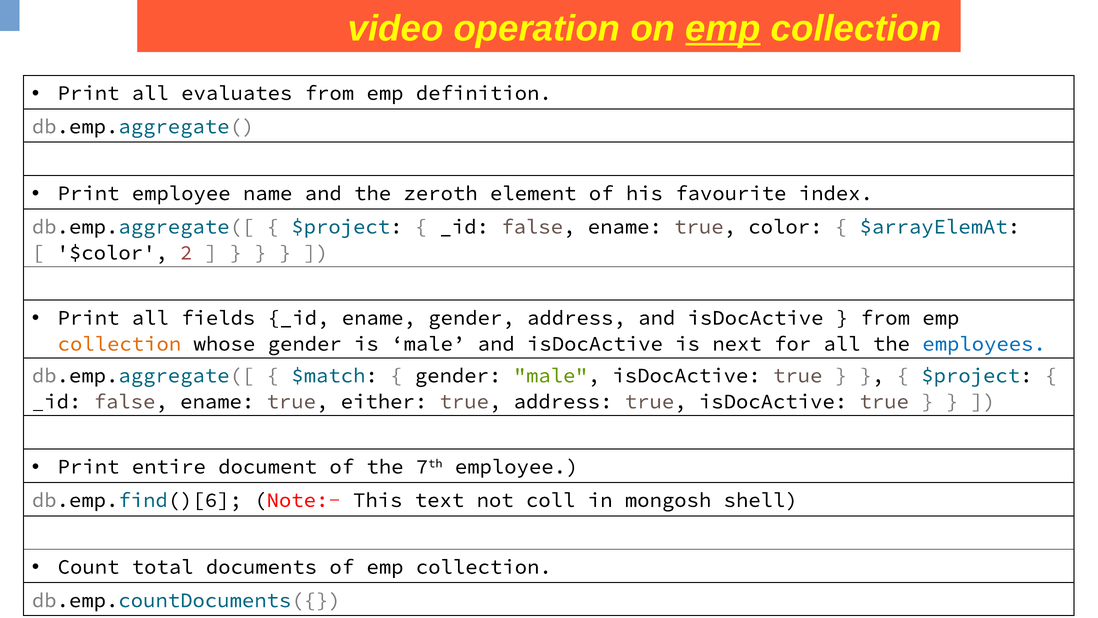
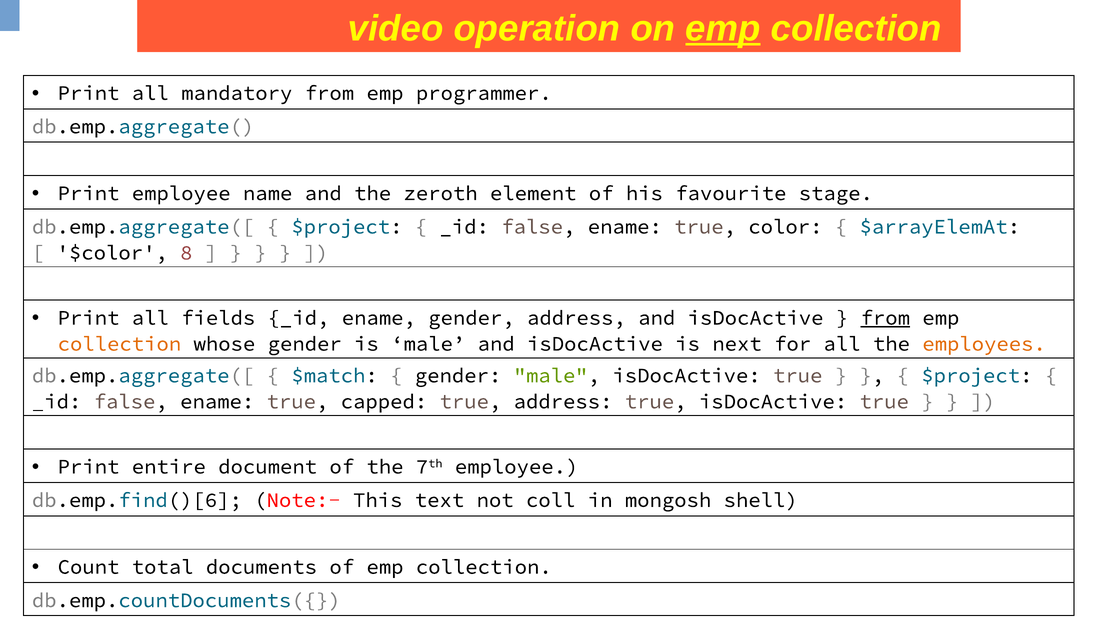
evaluates: evaluates -> mandatory (237, 93)
definition: definition -> programmer (484, 93)
index: index -> stage (836, 193)
2: 2 -> 8 (186, 253)
from underline: none -> present (885, 318)
employees colour: blue -> orange (984, 344)
either: either -> capped (384, 401)
